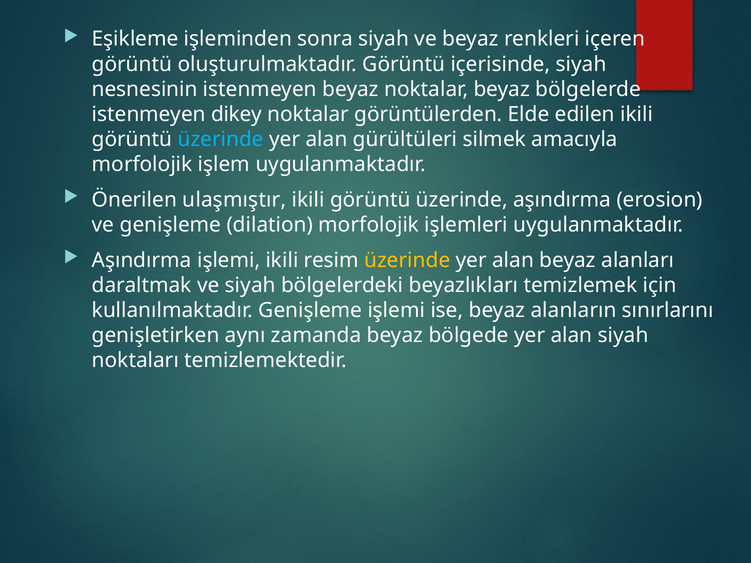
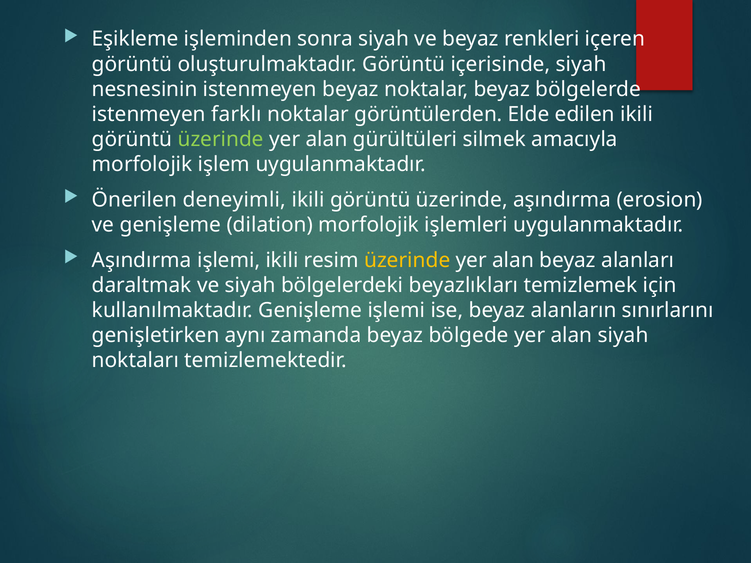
dikey: dikey -> farklı (236, 114)
üzerinde colour: light blue -> light green (221, 139)
ulaşmıştır: ulaşmıştır -> deneyimli (234, 200)
